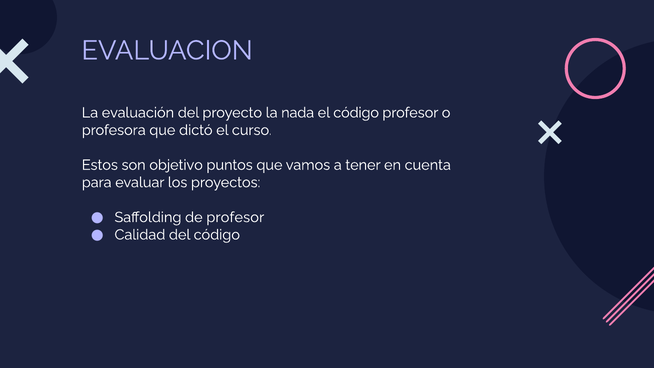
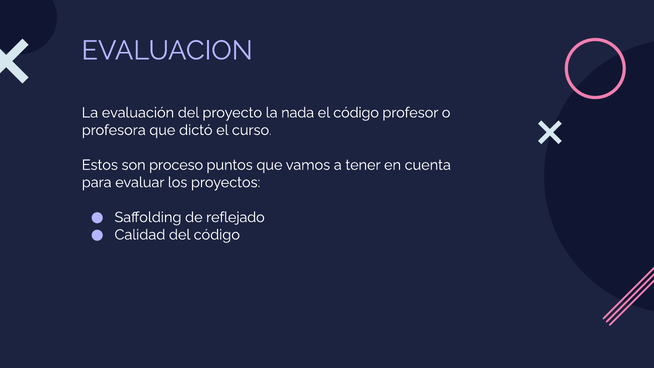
objetivo: objetivo -> proceso (176, 165)
de profesor: profesor -> reflejado (235, 217)
